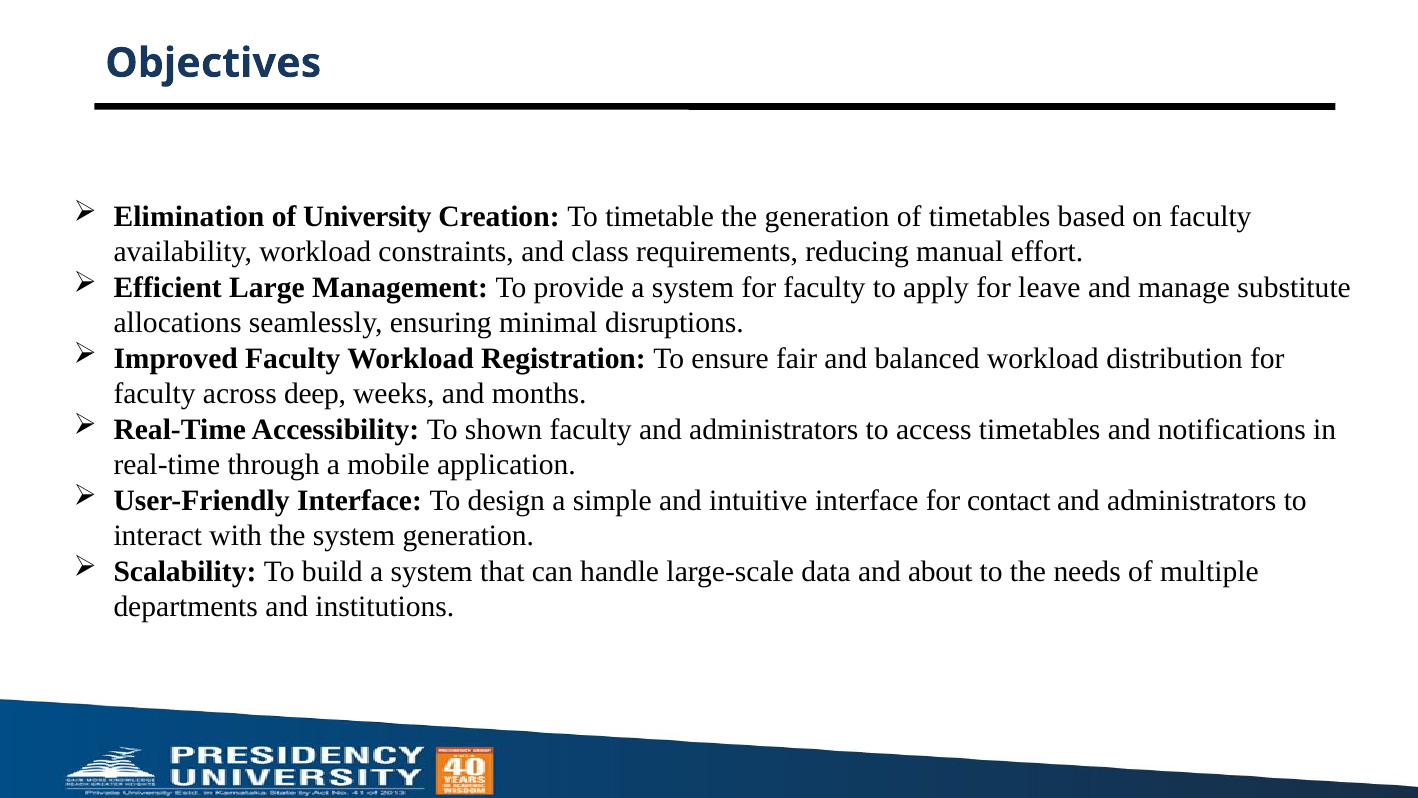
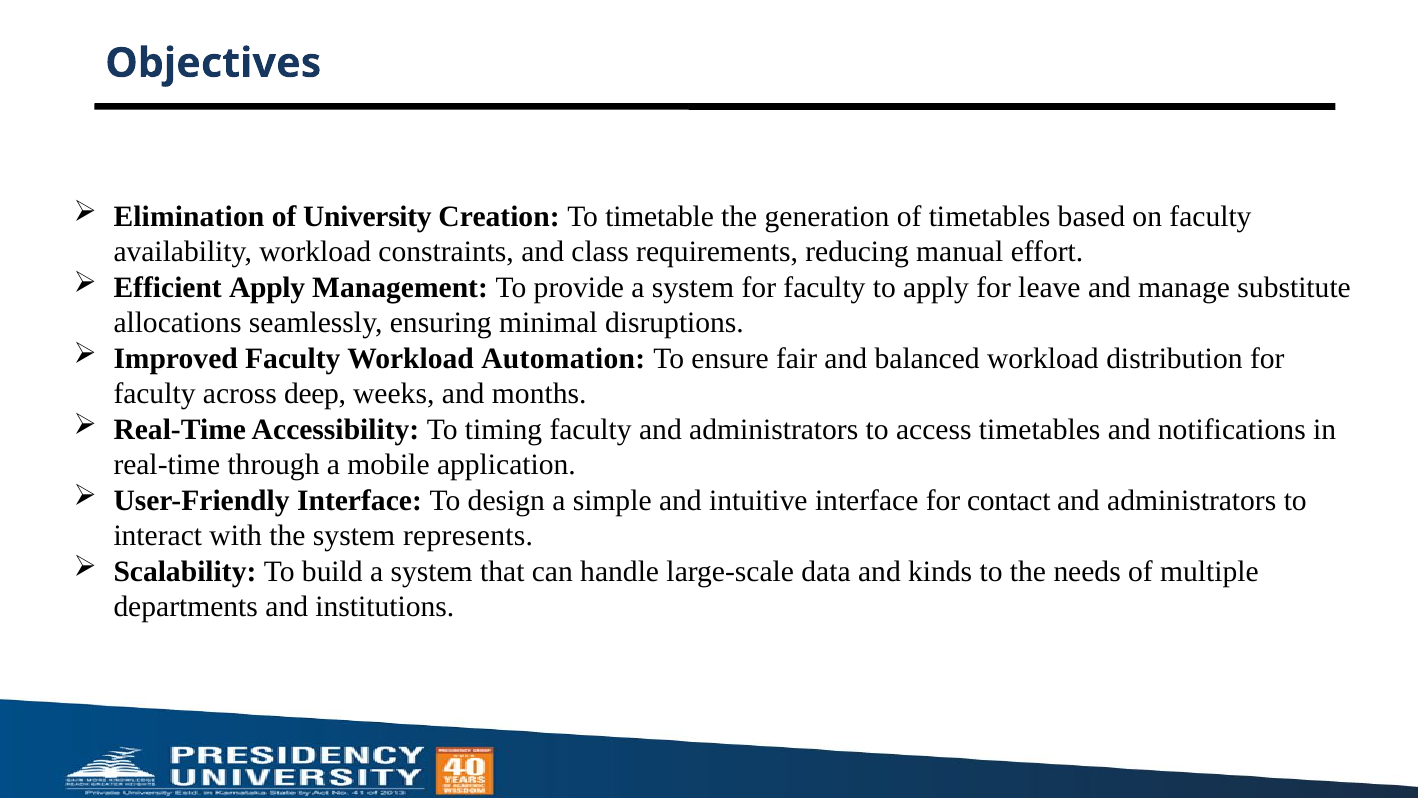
Efficient Large: Large -> Apply (267, 287)
Registration: Registration -> Automation (563, 358)
shown: shown -> timing (504, 429)
system generation: generation -> represents (468, 536)
about: about -> kinds (940, 571)
